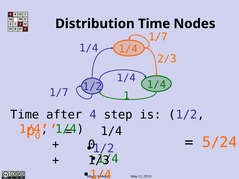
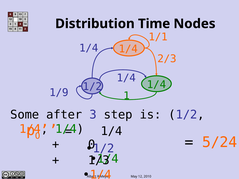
1/7: 1/7 -> 1/1 (158, 37)
1/7: 1/7 -> 1/9 (59, 93)
Time: Time -> Some (25, 115)
4: 4 -> 3 (93, 115)
